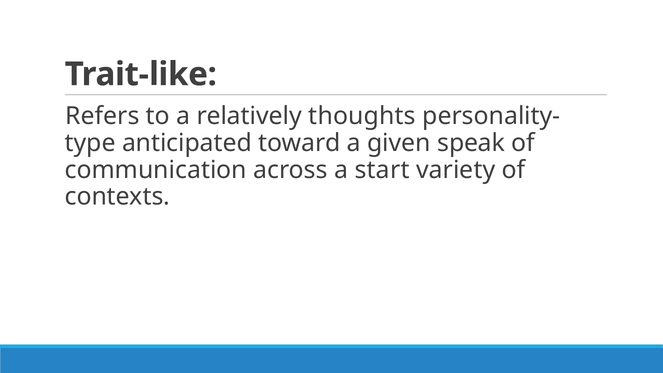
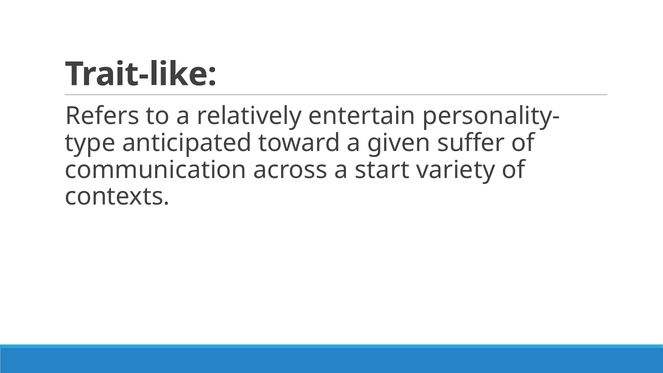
thoughts: thoughts -> entertain (362, 116)
speak: speak -> suffer (471, 143)
